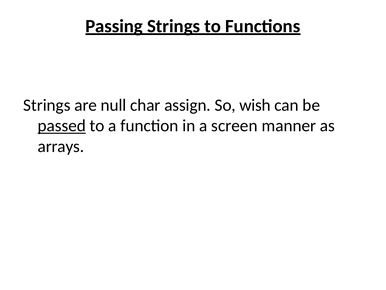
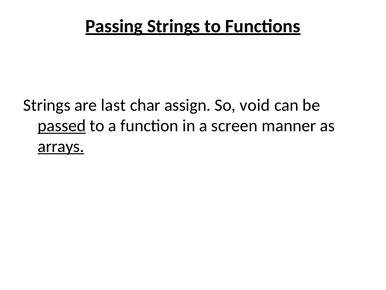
null: null -> last (113, 105)
wish: wish -> void (255, 105)
arrays underline: none -> present (61, 146)
